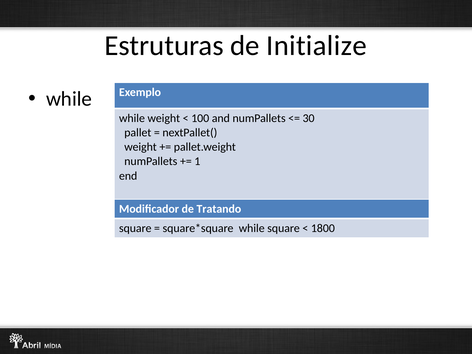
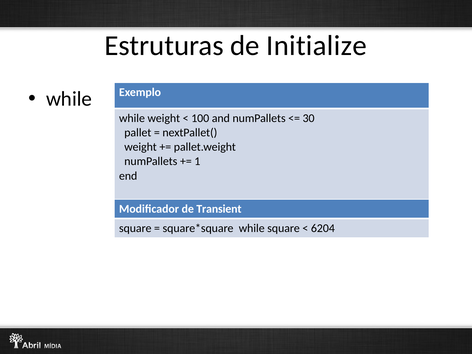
Tratando: Tratando -> Transient (219, 209)
1800: 1800 -> 6204 (323, 228)
